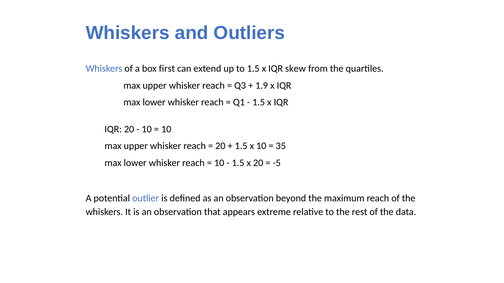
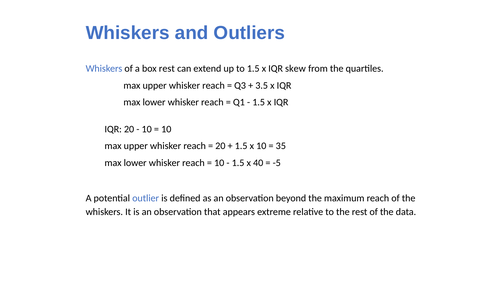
box first: first -> rest (167, 69)
1.9: 1.9 -> 3.5 (262, 86)
x 20: 20 -> 40 (258, 163)
